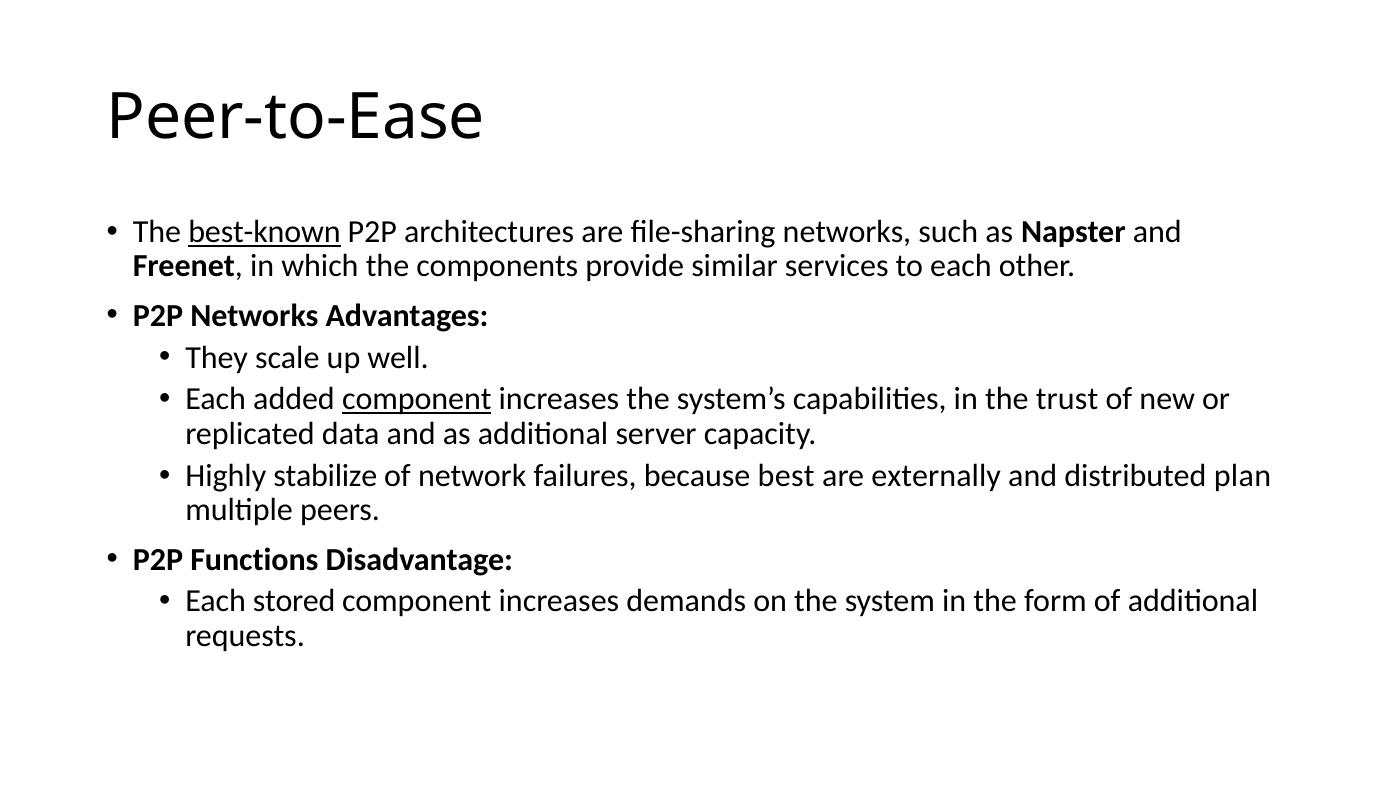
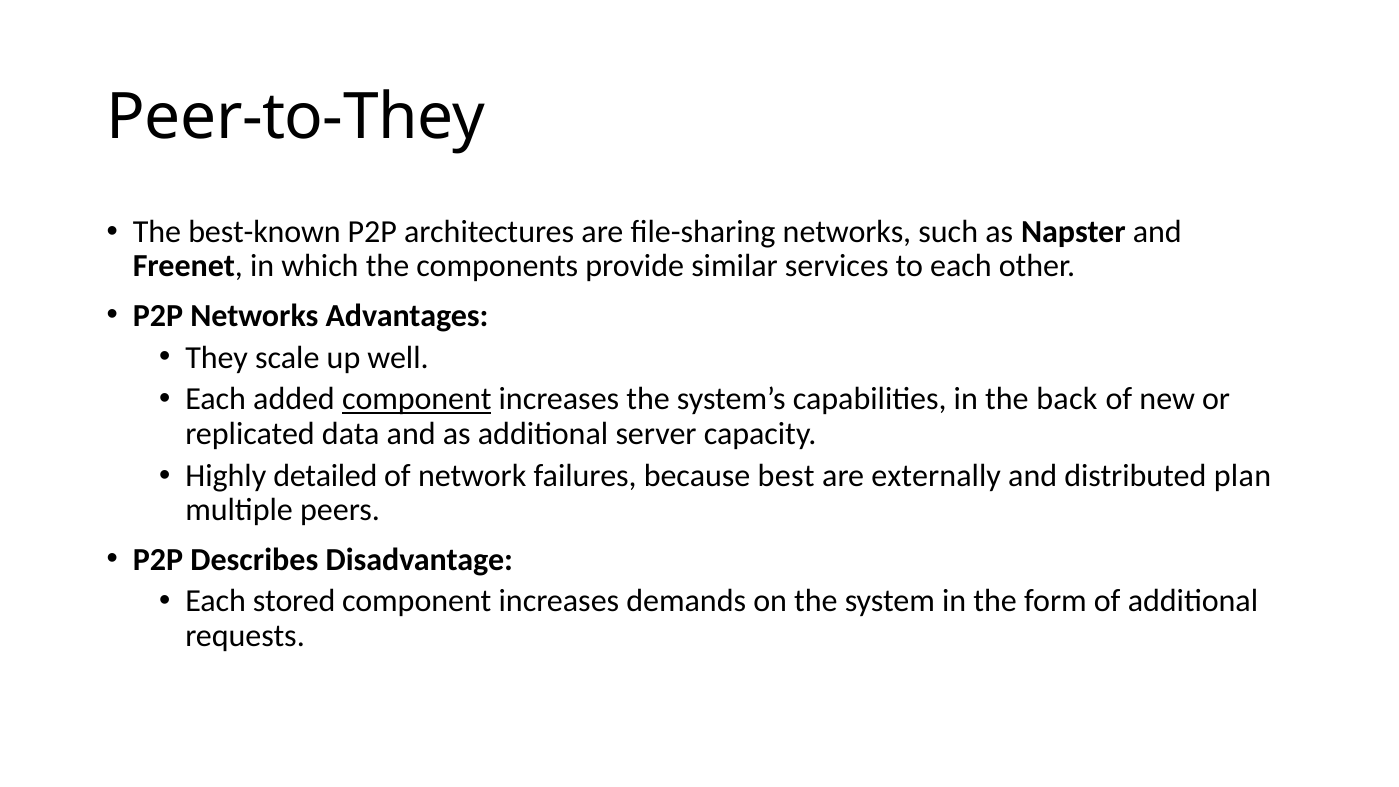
Peer-to-Ease: Peer-to-Ease -> Peer-to-They (296, 118)
best-known underline: present -> none (265, 232)
trust: trust -> back (1067, 399)
stabilize: stabilize -> detailed (325, 476)
Functions: Functions -> Describes (254, 559)
